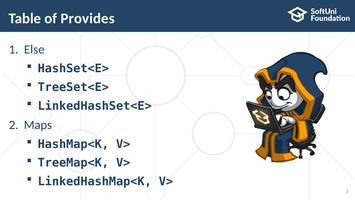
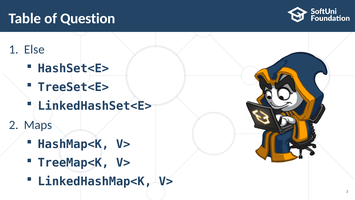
Provides: Provides -> Question (88, 18)
